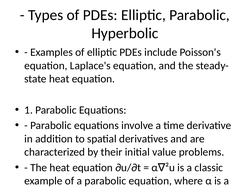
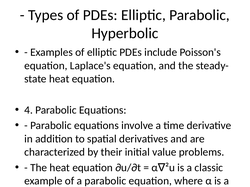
1: 1 -> 4 (29, 110)
